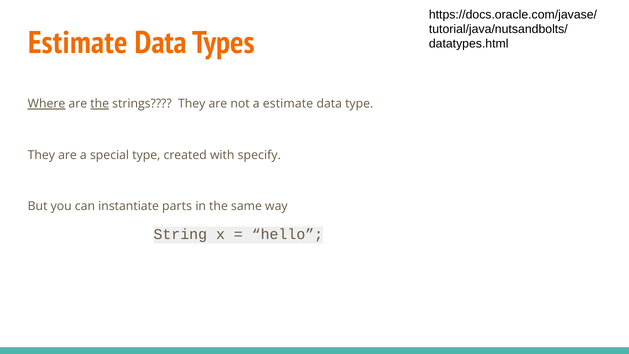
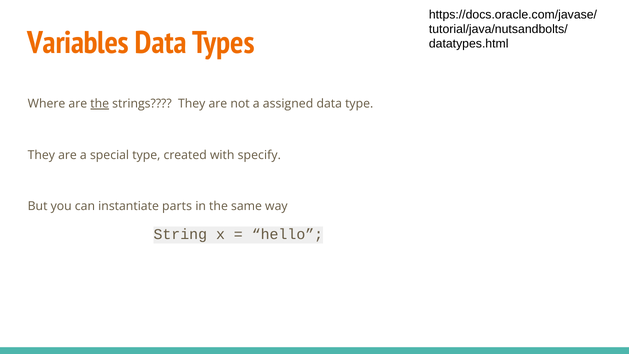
Estimate: Estimate -> Variables (78, 43)
Where underline: present -> none (46, 104)
a estimate: estimate -> assigned (288, 104)
